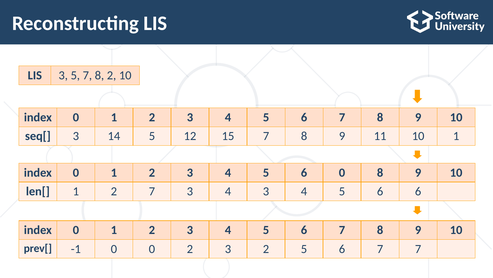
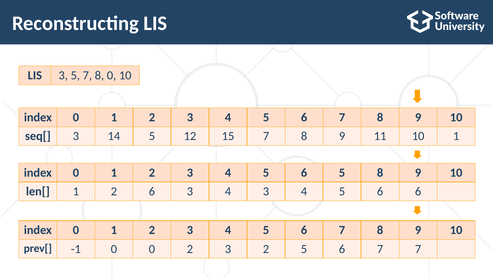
8 2: 2 -> 0 (112, 75)
6 0: 0 -> 5 (342, 172)
2 7: 7 -> 6 (152, 191)
